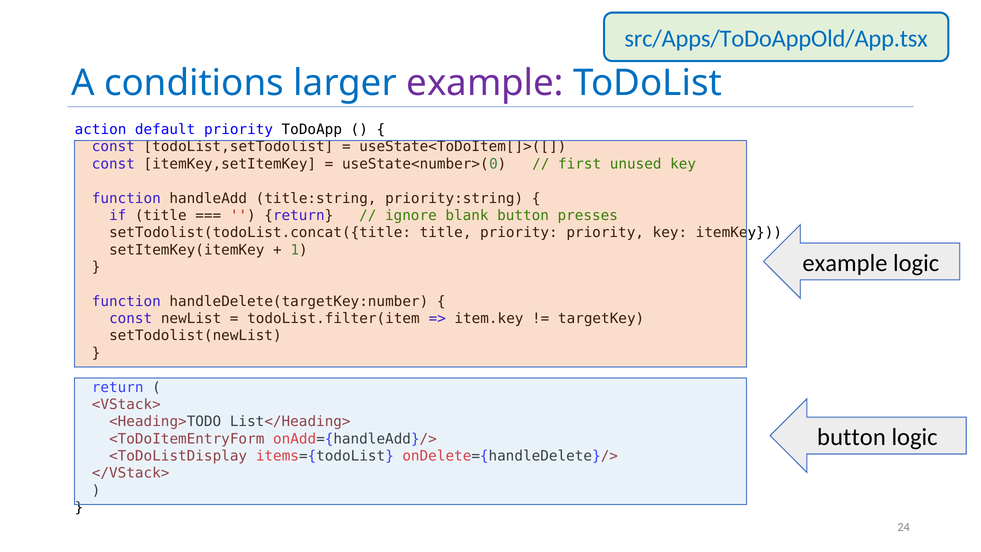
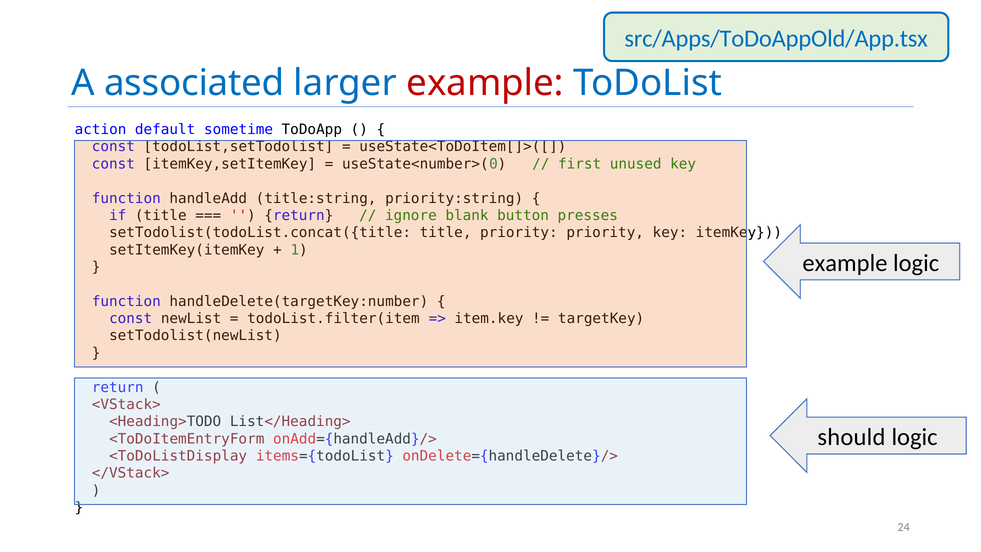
conditions: conditions -> associated (194, 83)
example colour: purple -> red (485, 83)
default priority: priority -> sometime (239, 130)
button: button -> should (851, 437)
